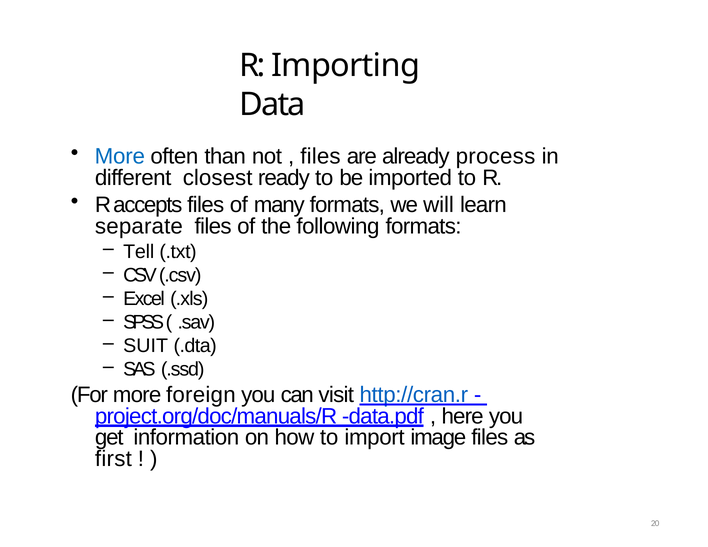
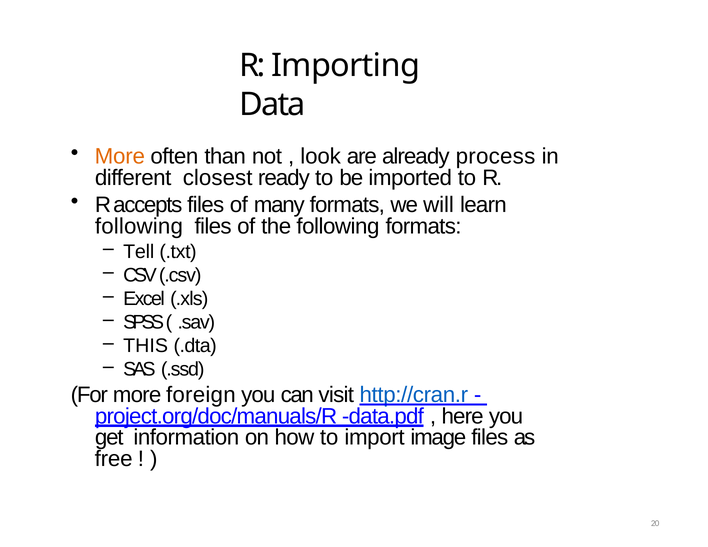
More colour: blue -> orange (120, 157)
files: files -> look (321, 157)
separate: separate -> following (139, 226)
SUIT: SUIT -> THIS (146, 346)
first: first -> free (114, 459)
